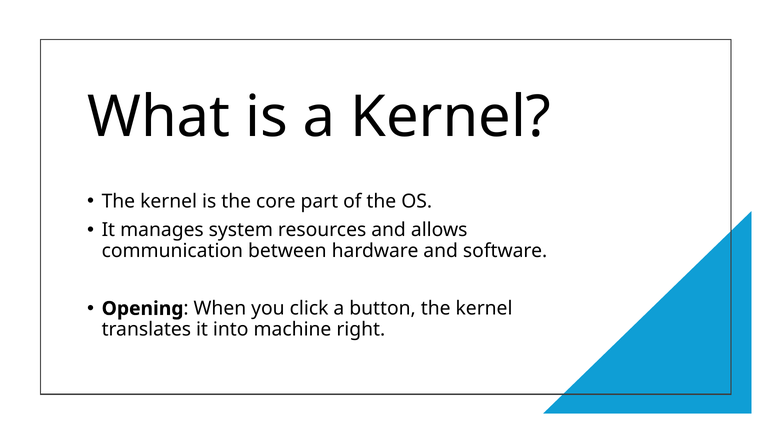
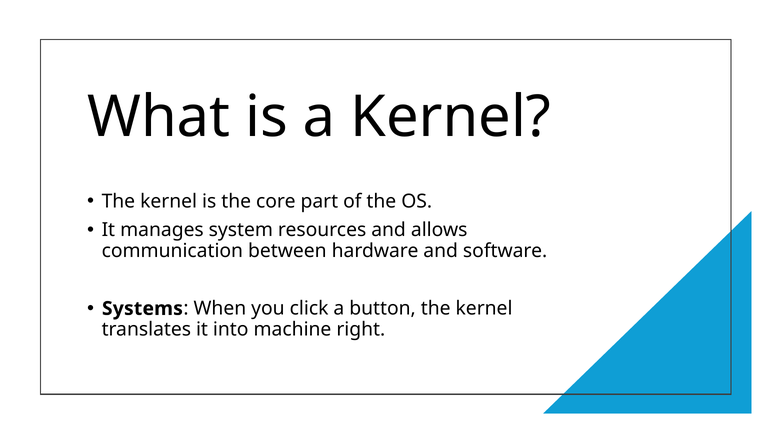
Opening: Opening -> Systems (142, 309)
